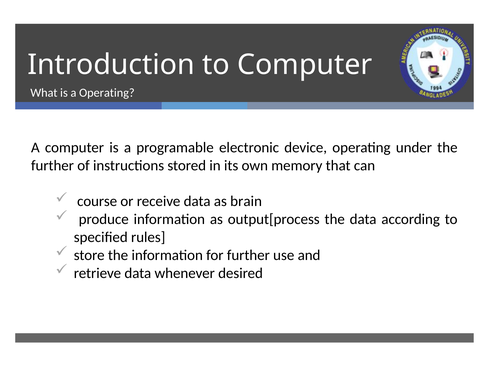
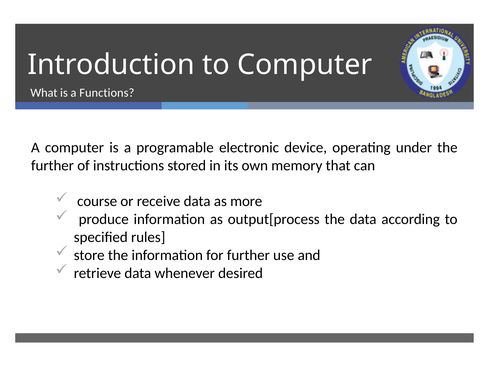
a Operating: Operating -> Functions (107, 93)
brain: brain -> more (246, 201)
